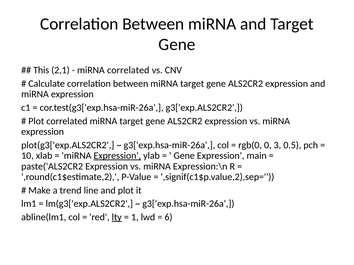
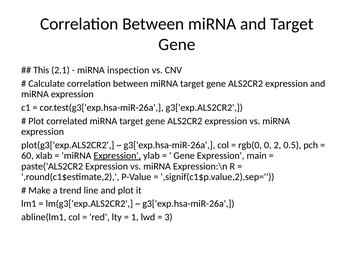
miRNA correlated: correlated -> inspection (128, 70)
3: 3 -> 2 (277, 145)
10: 10 -> 60 (27, 156)
lty underline: present -> none (117, 218)
6: 6 -> 3 (168, 218)
